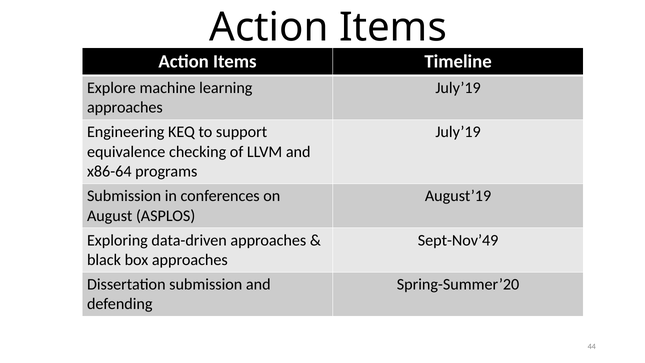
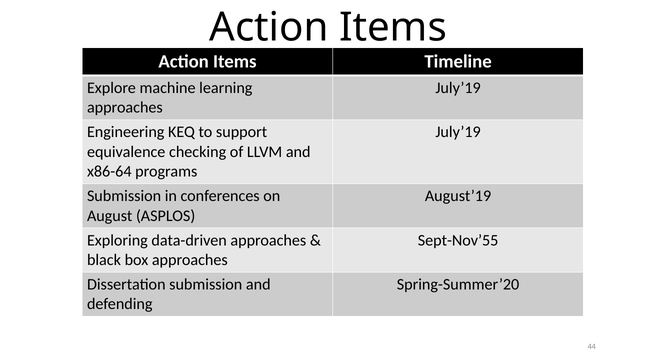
Sept-Nov’49: Sept-Nov’49 -> Sept-Nov’55 (458, 240)
